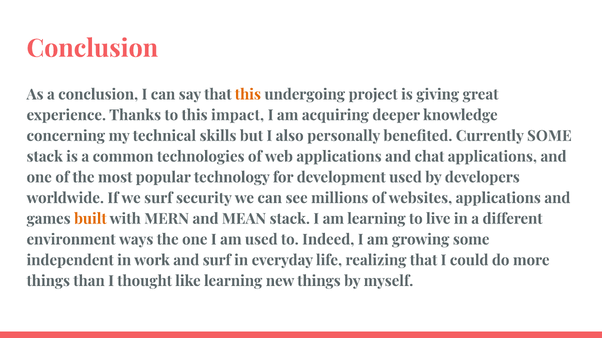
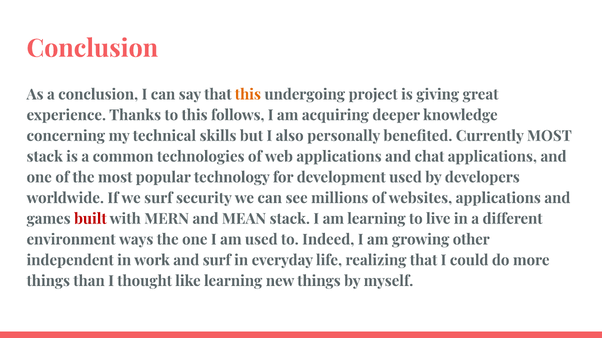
impact: impact -> follows (238, 115)
Currently SOME: SOME -> MOST (549, 136)
built colour: orange -> red (90, 219)
growing some: some -> other (471, 240)
